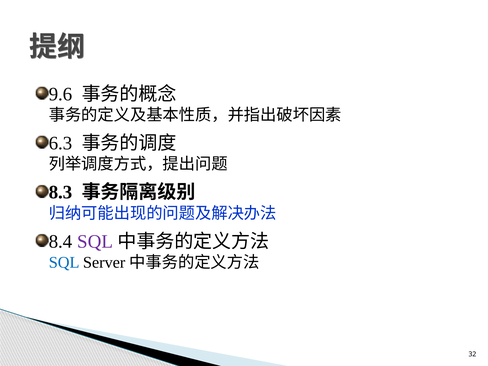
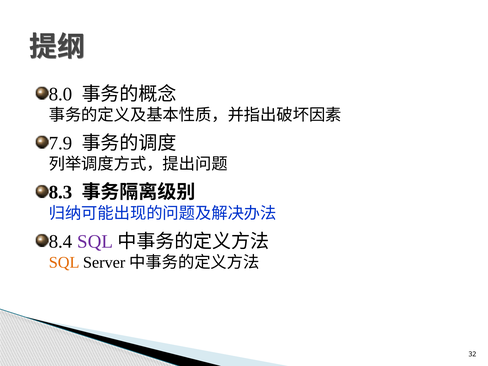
9.6: 9.6 -> 8.0 (61, 94)
6.3: 6.3 -> 7.9 (61, 143)
SQL colour: blue -> orange (64, 262)
